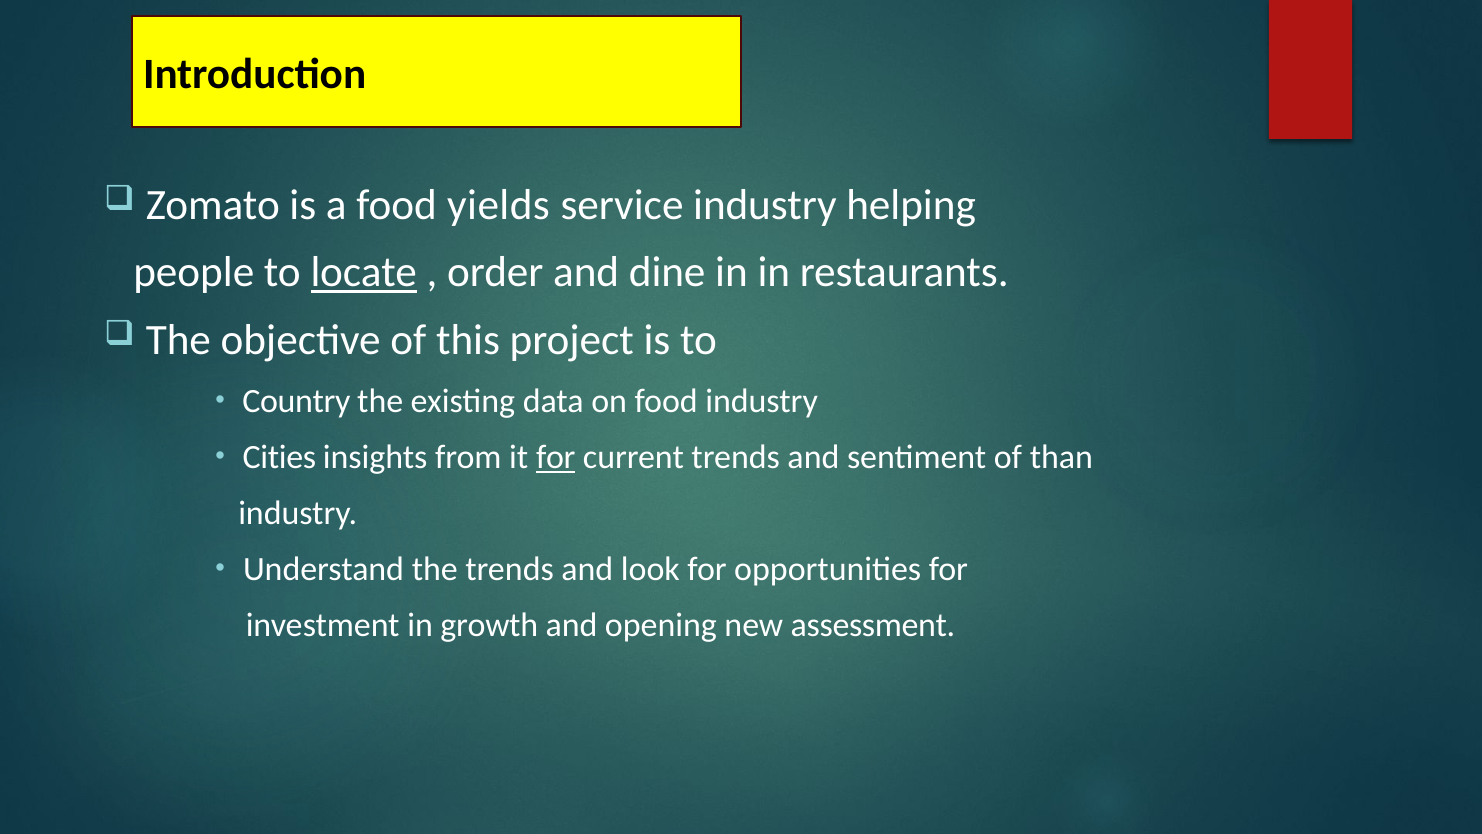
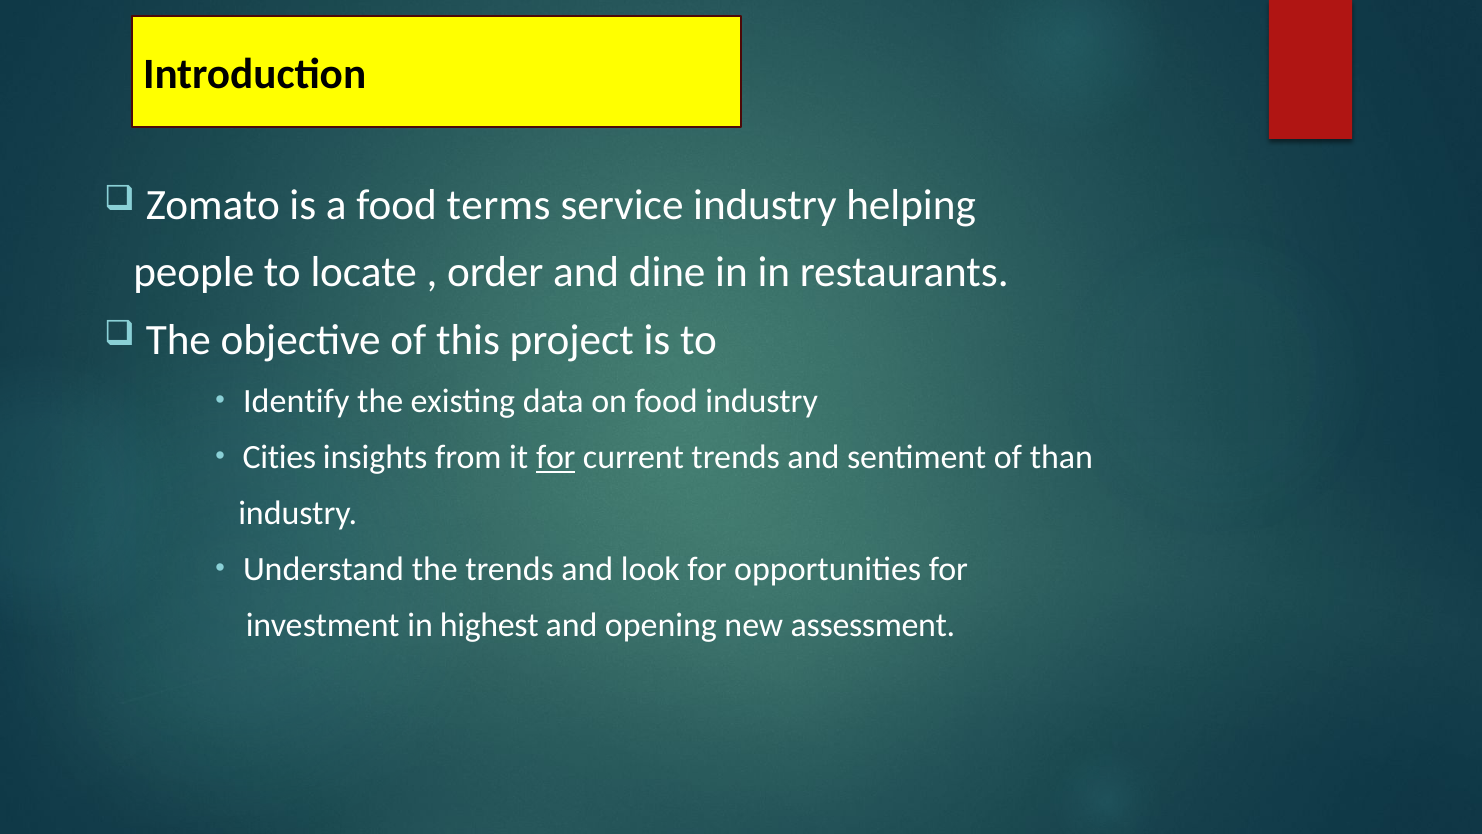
yields: yields -> terms (499, 205)
locate underline: present -> none (364, 273)
Country: Country -> Identify (296, 401)
growth: growth -> highest (489, 625)
